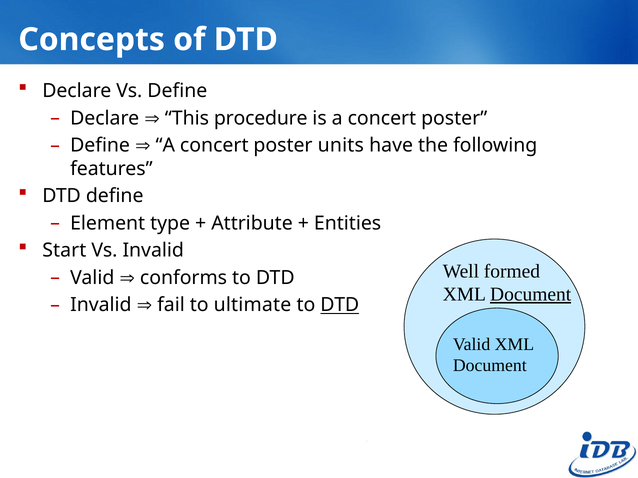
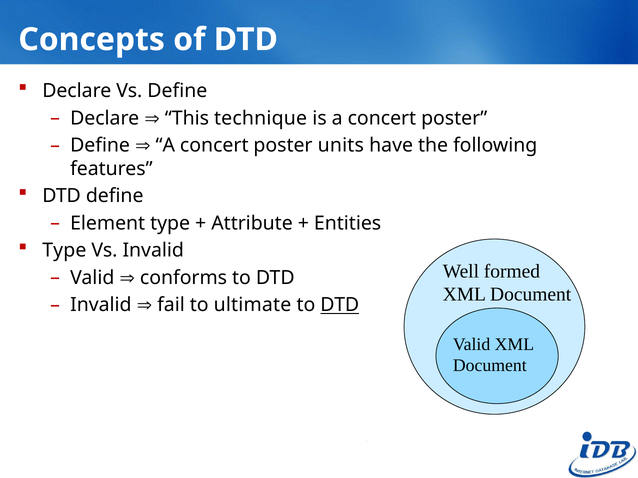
procedure: procedure -> technique (261, 118)
Start: Start -> Type (64, 251)
Document underline: present -> none (531, 295)
